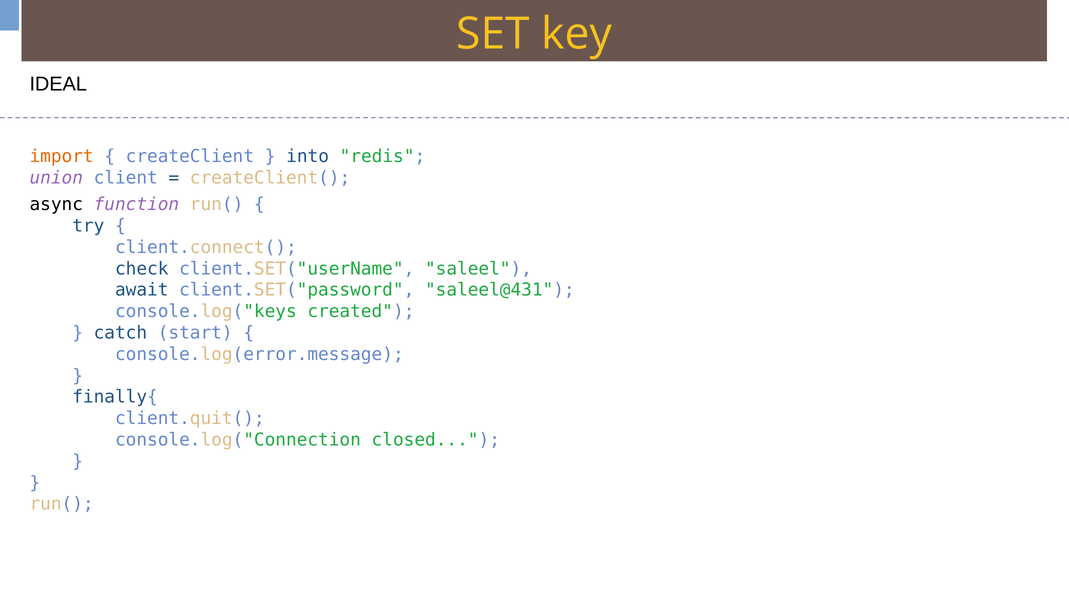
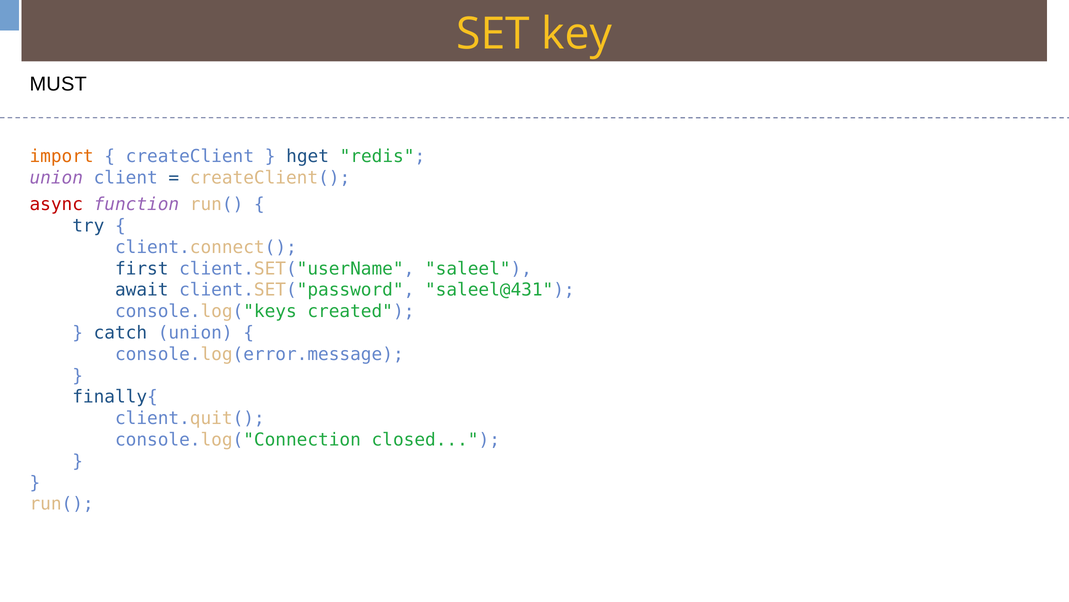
IDEAL: IDEAL -> MUST (58, 84)
into: into -> hget (308, 156)
async colour: black -> red (56, 204)
check: check -> first (142, 268)
catch start: start -> union (195, 332)
